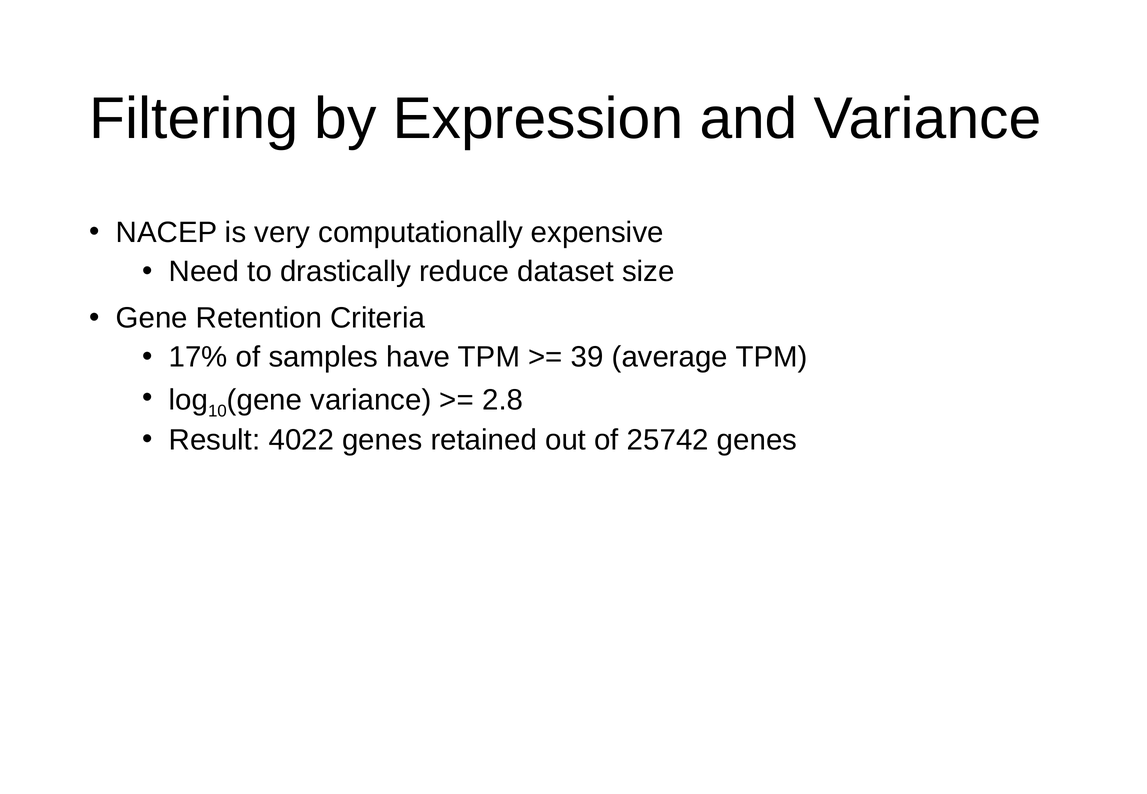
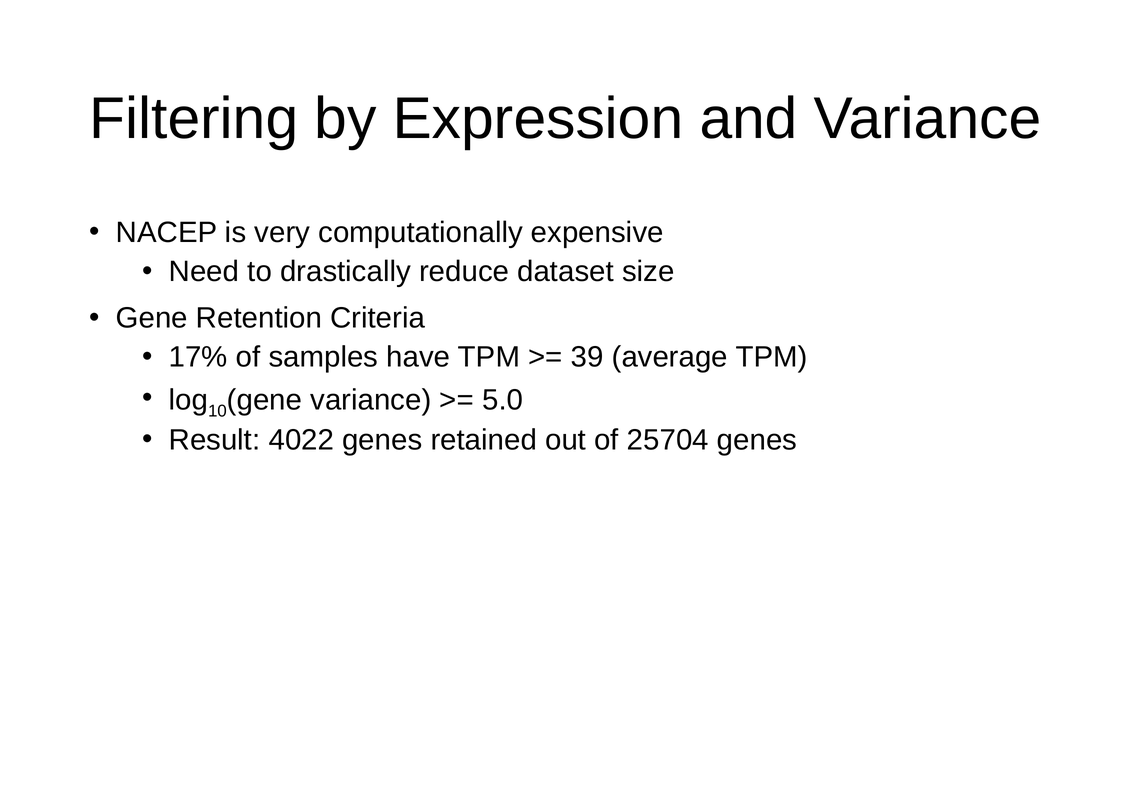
2.8: 2.8 -> 5.0 (503, 400)
25742: 25742 -> 25704 (668, 440)
